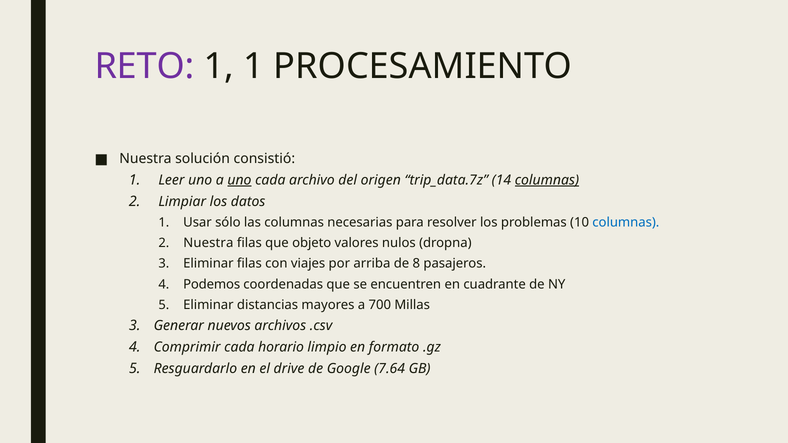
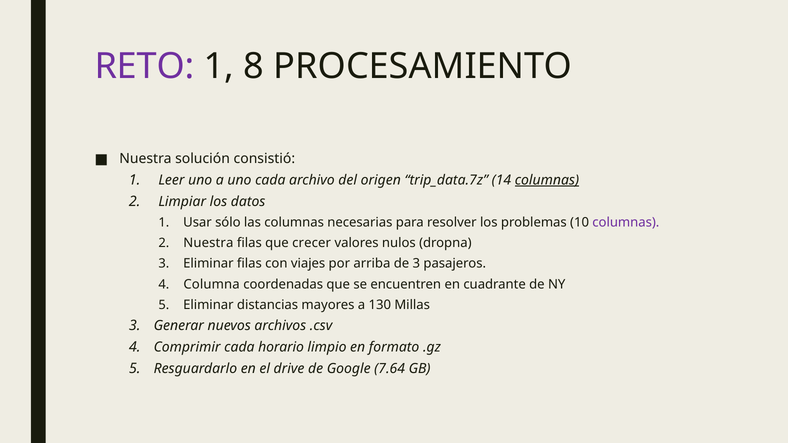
1 1: 1 -> 8 (254, 66)
uno underline: present -> none (239, 180)
columnas colour: blue -> purple (626, 223)
objeto: objeto -> crecer (312, 243)
de 8: 8 -> 3 (416, 264)
Podemos: Podemos -> Columna (212, 284)
700: 700 -> 130 (380, 305)
